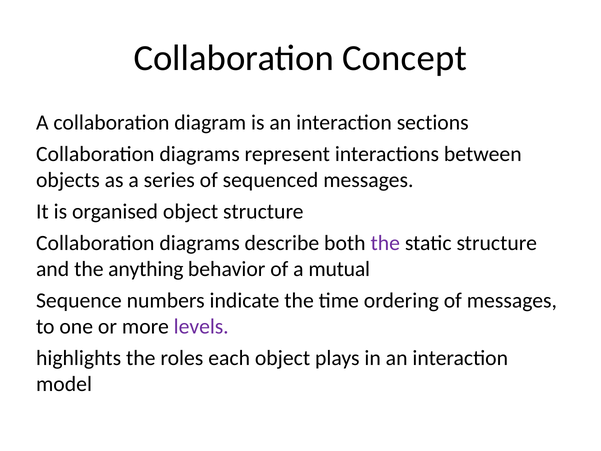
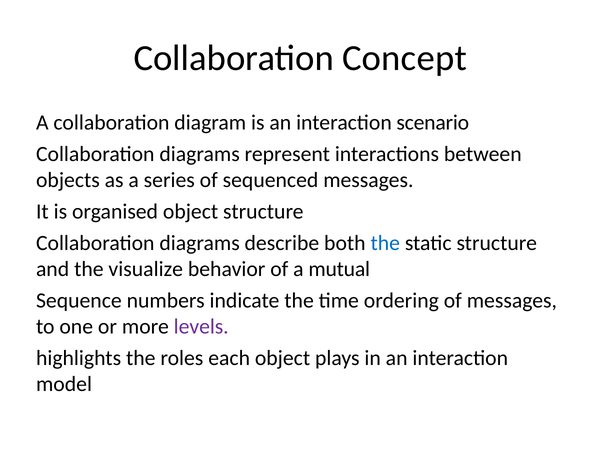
sections: sections -> scenario (433, 123)
the colour: purple -> blue (385, 243)
anything: anything -> visualize (146, 269)
